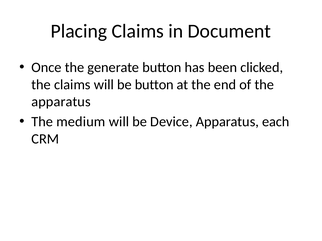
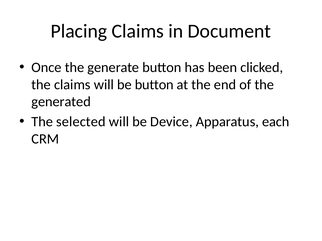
apparatus: apparatus -> generated (61, 102)
medium: medium -> selected (81, 122)
